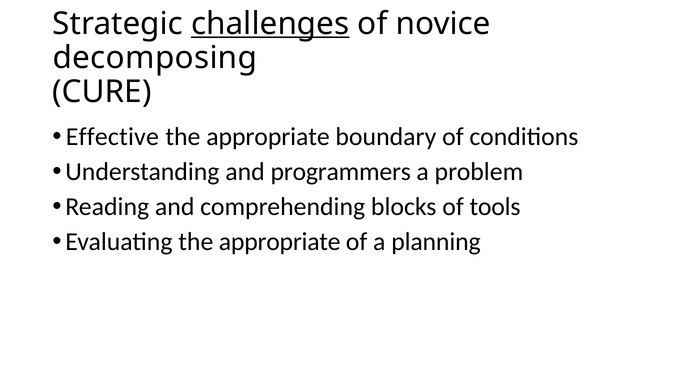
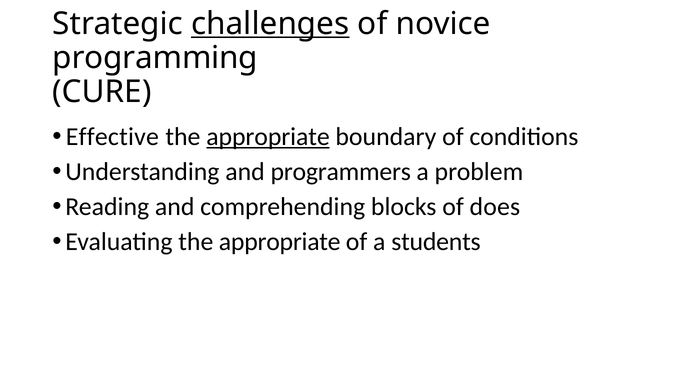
decomposing: decomposing -> programming (155, 58)
appropriate underline: none -> present (268, 137)
tools: tools -> does (495, 207)
planning: planning -> students (436, 242)
